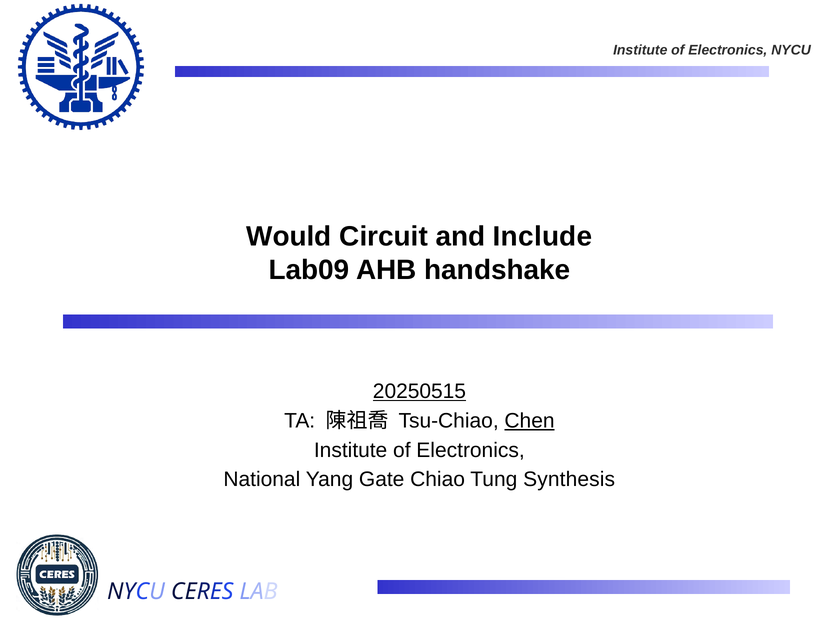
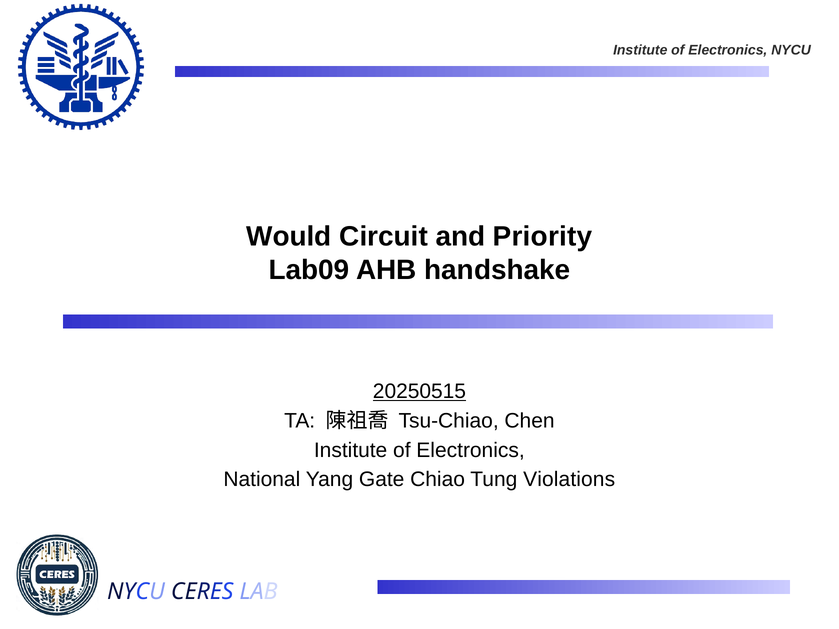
Include: Include -> Priority (543, 237)
Chen underline: present -> none (530, 421)
Synthesis: Synthesis -> Violations (569, 480)
